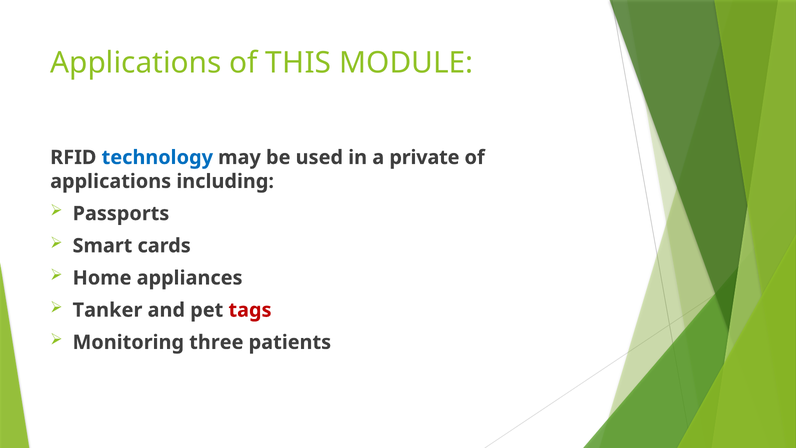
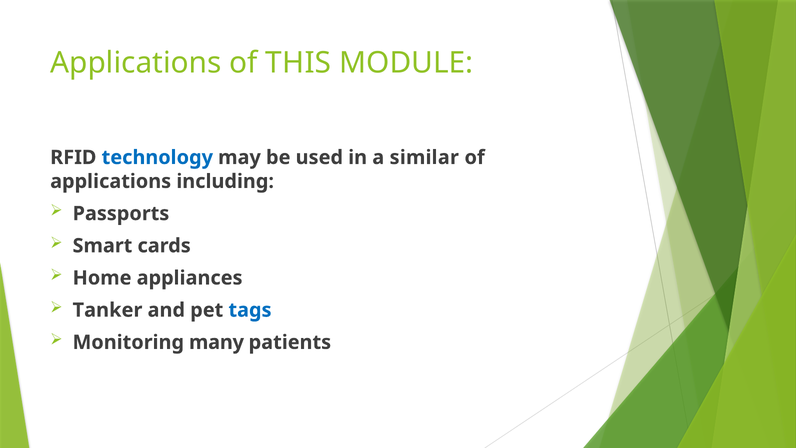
private: private -> similar (424, 157)
tags colour: red -> blue (250, 310)
three: three -> many (216, 342)
